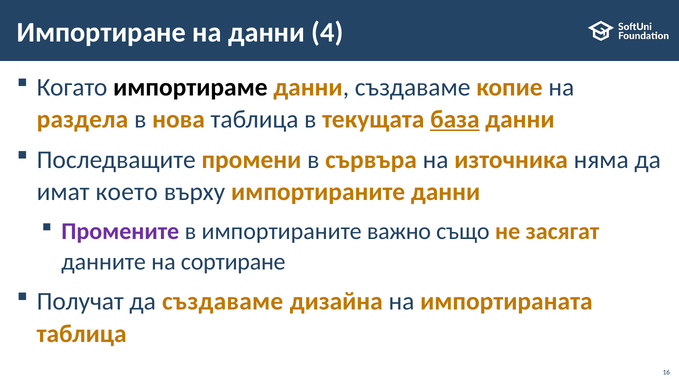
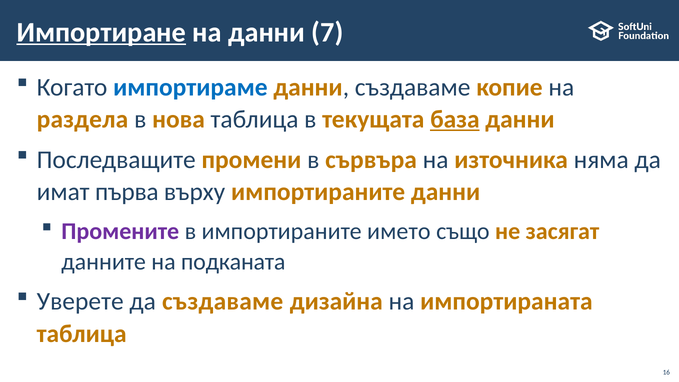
Импортиране underline: none -> present (101, 32)
4: 4 -> 7 (327, 32)
импортираме colour: black -> blue (190, 87)
което: което -> първа (127, 192)
важно: важно -> името (399, 231)
сортиране: сортиране -> подканата (233, 262)
Получат: Получат -> Уверете (80, 302)
